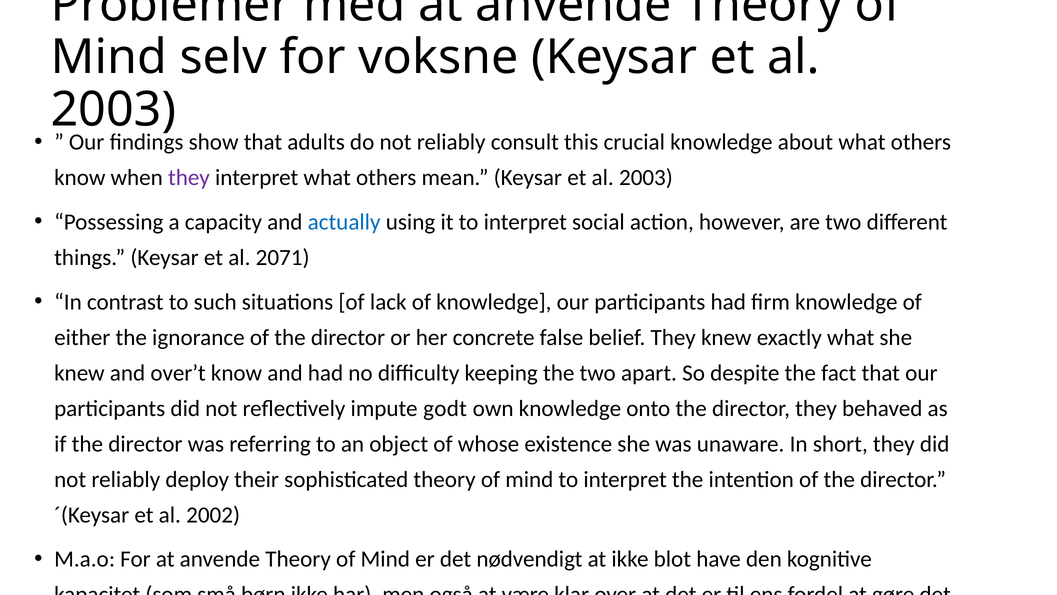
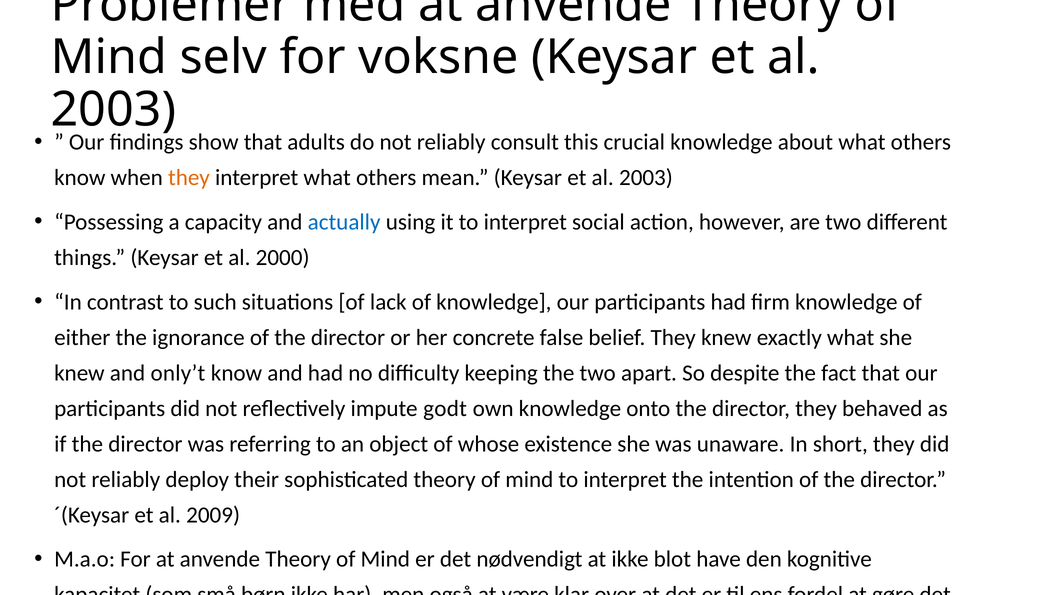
they colour: purple -> orange (189, 178)
2071: 2071 -> 2000 (283, 257)
over’t: over’t -> only’t (178, 373)
2002: 2002 -> 2009 (213, 515)
